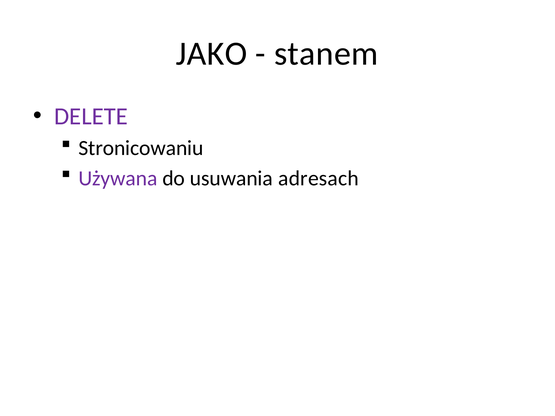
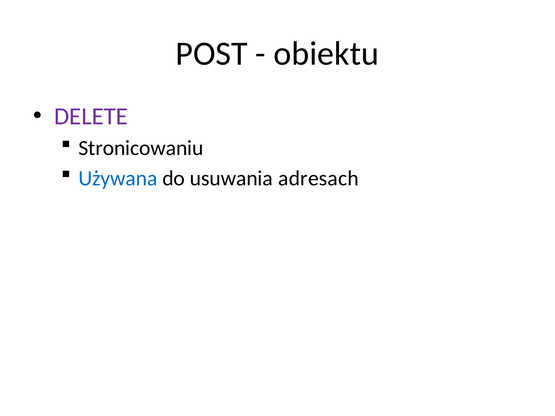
JAKO: JAKO -> POST (212, 54)
stanem: stanem -> obiektu (326, 54)
Używana colour: purple -> blue (118, 178)
